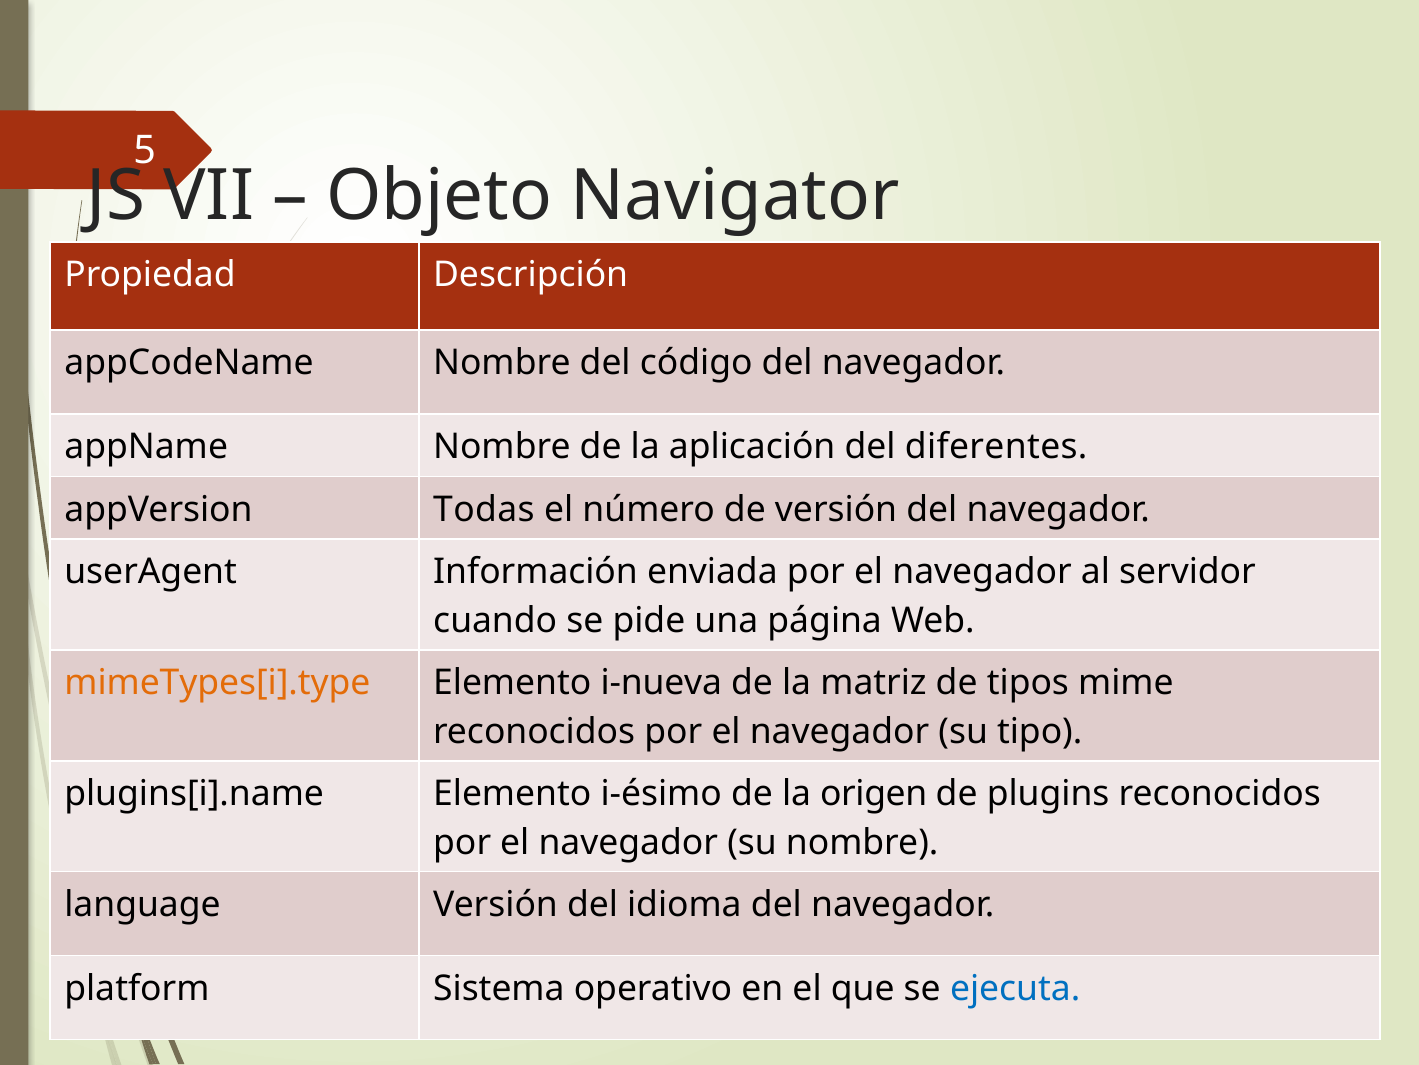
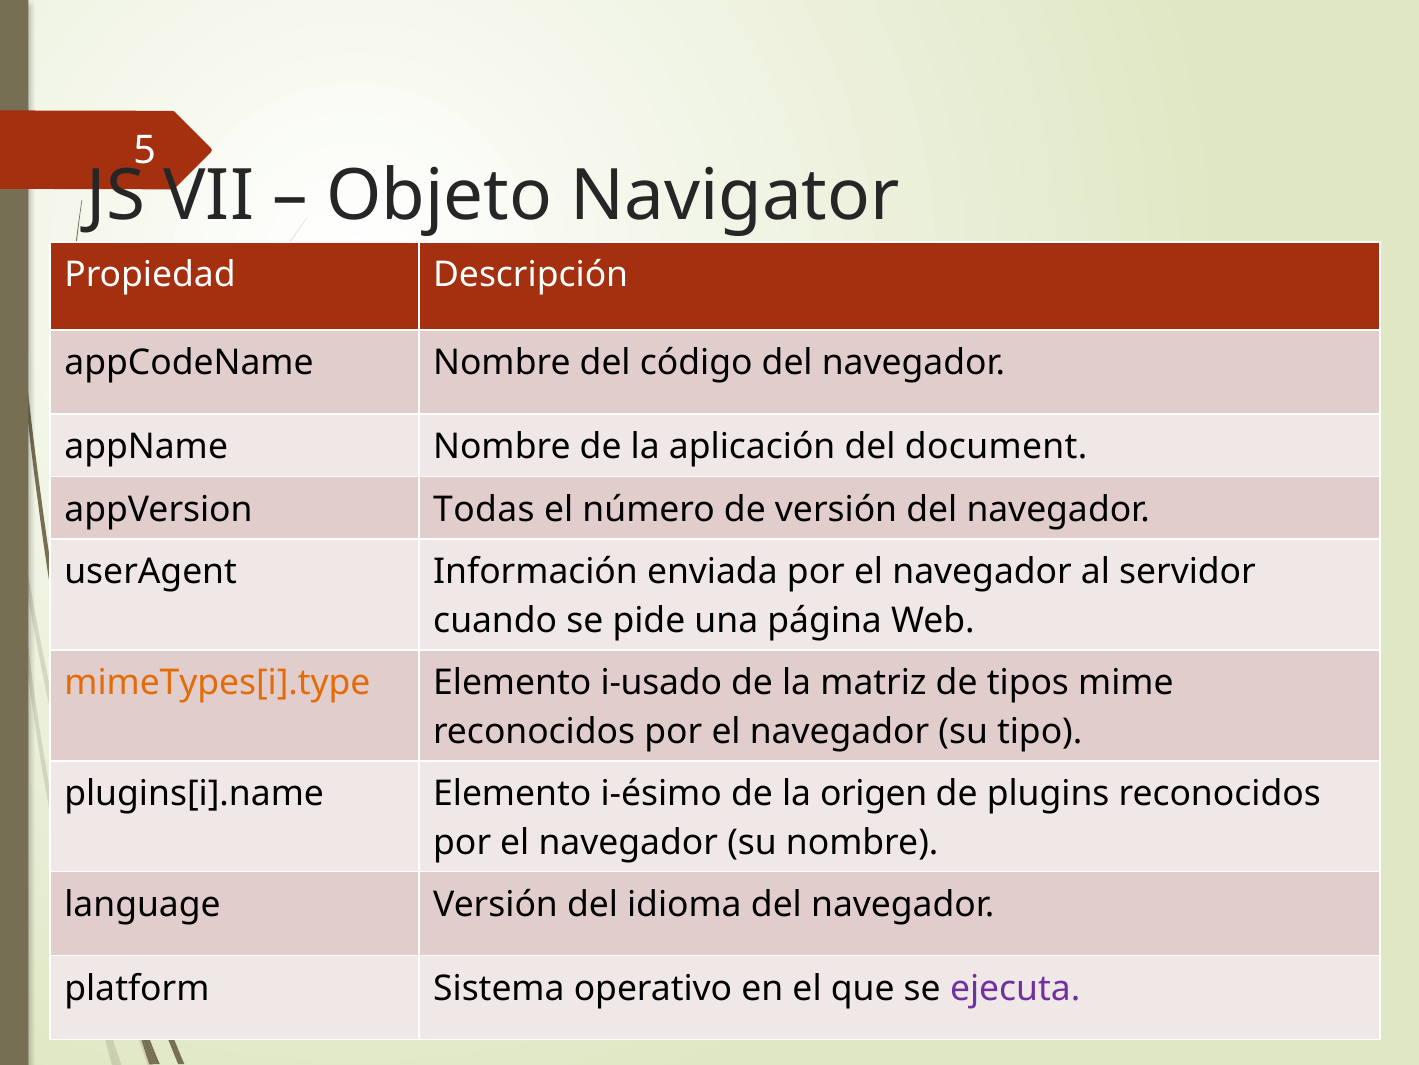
diferentes: diferentes -> document (996, 447)
i-nueva: i-nueva -> i-usado (661, 683)
ejecuta colour: blue -> purple (1015, 988)
